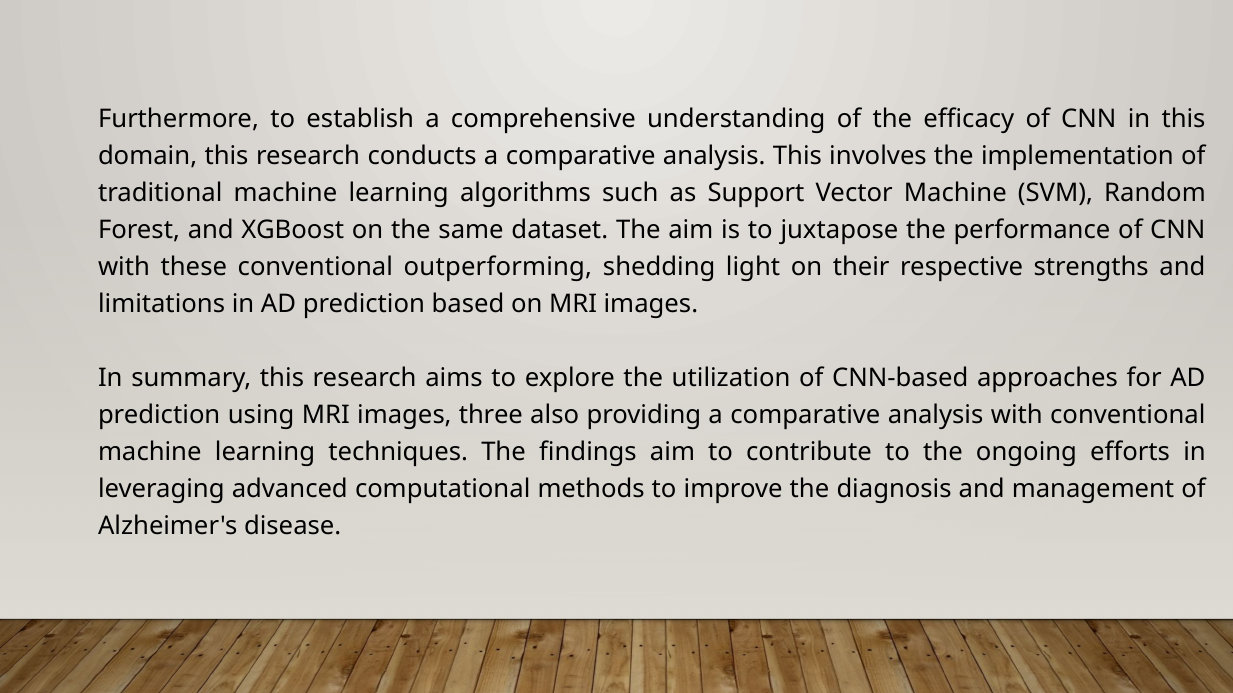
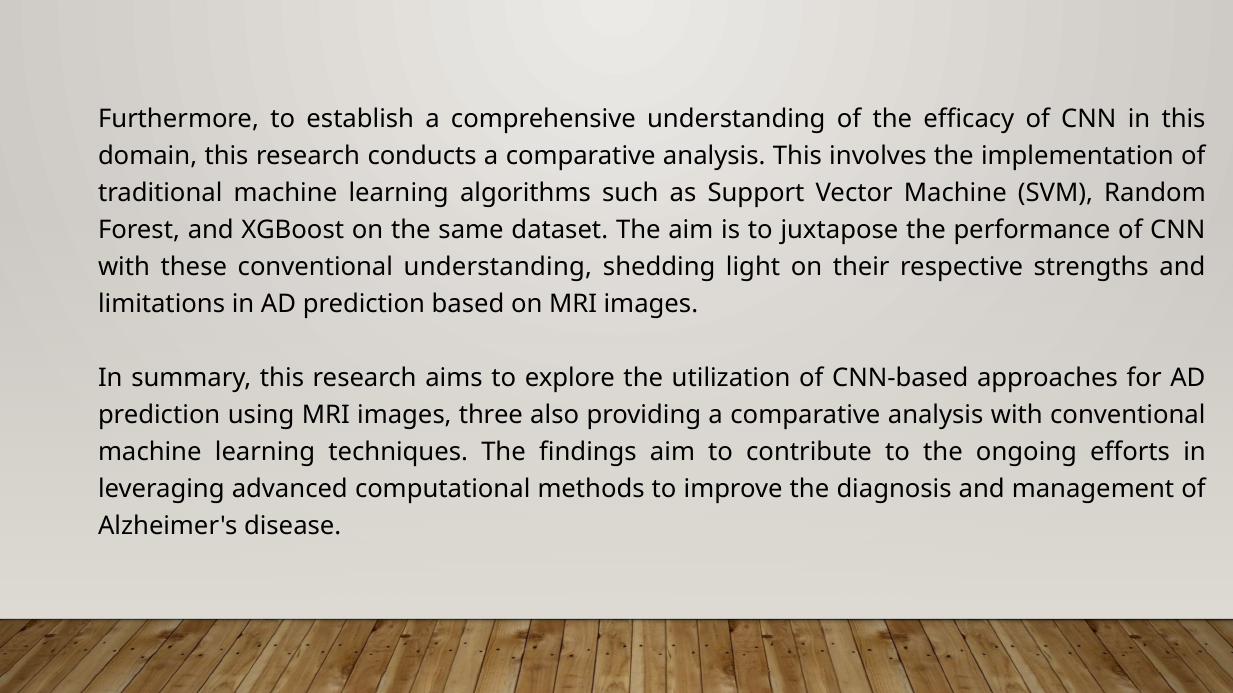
conventional outperforming: outperforming -> understanding (498, 267)
